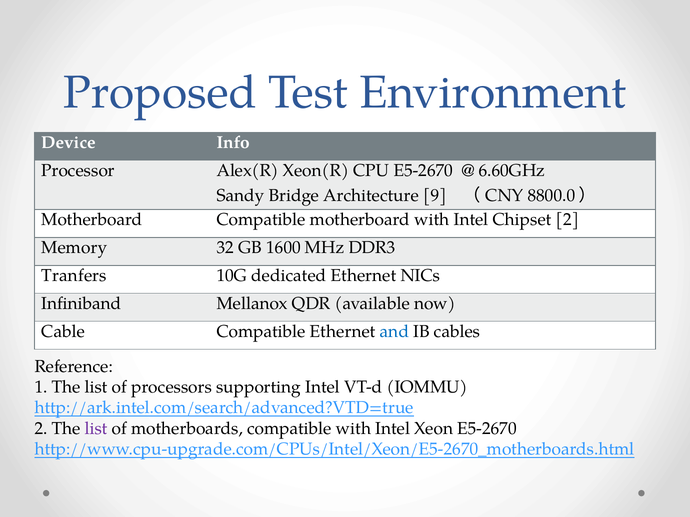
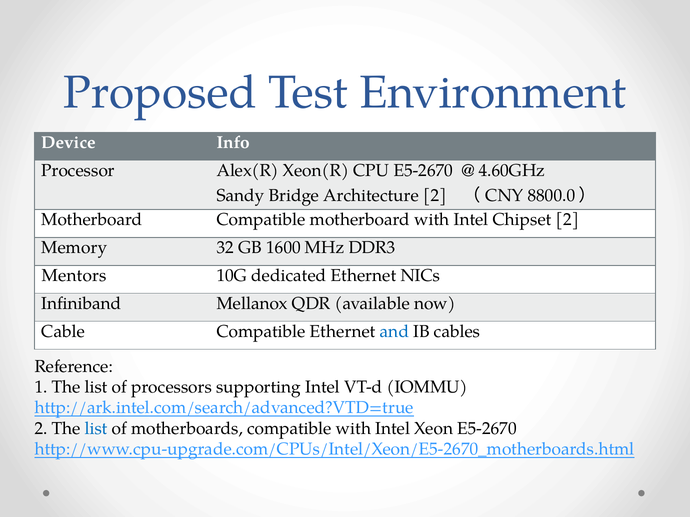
6.60GHz: 6.60GHz -> 4.60GHz (512, 171)
Architecture 9: 9 -> 2 (435, 196)
Tranfers: Tranfers -> Mentors (74, 276)
list colour: purple -> blue (96, 429)
